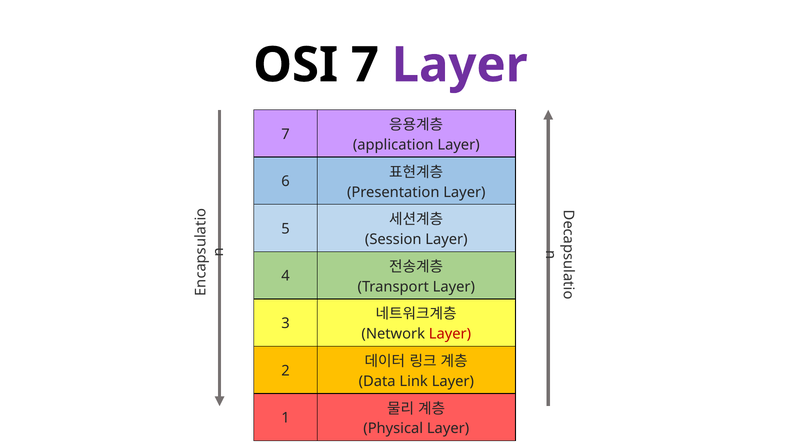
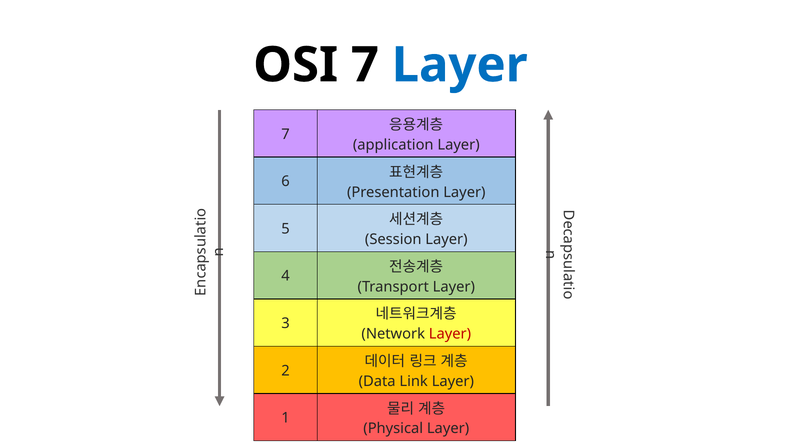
Layer colour: purple -> blue (460, 65)
